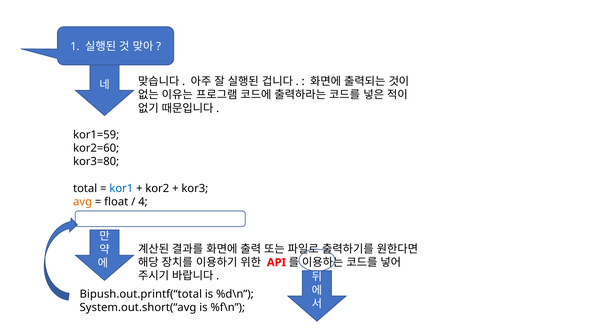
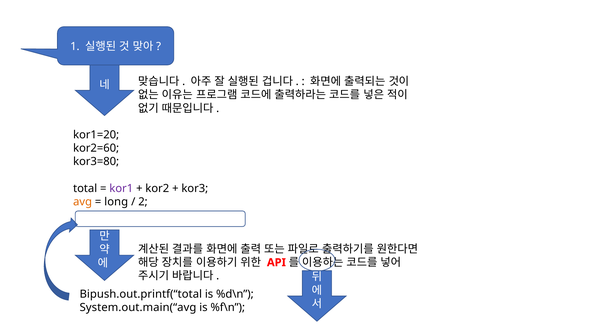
kor1=59: kor1=59 -> kor1=20 (96, 135)
kor1 colour: blue -> purple (121, 189)
float: float -> long (116, 202)
4: 4 -> 2 (143, 202)
System.out.short(“avg: System.out.short(“avg -> System.out.main(“avg (138, 308)
